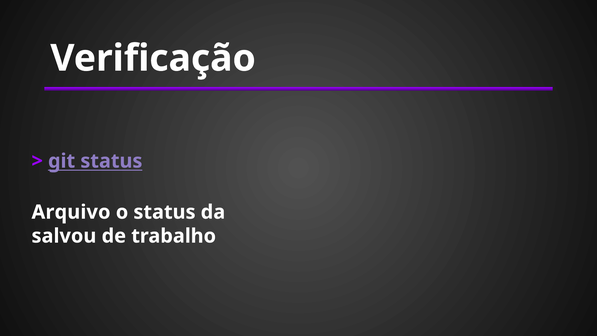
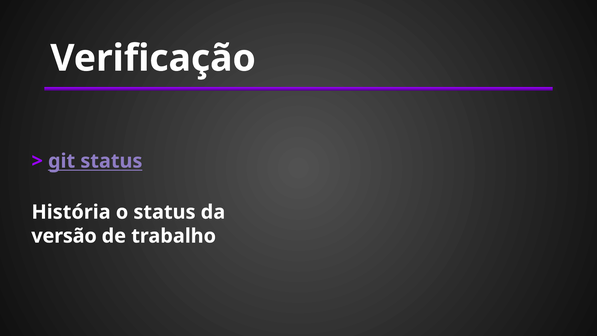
Arquivo: Arquivo -> História (71, 212)
salvou: salvou -> versão (64, 236)
